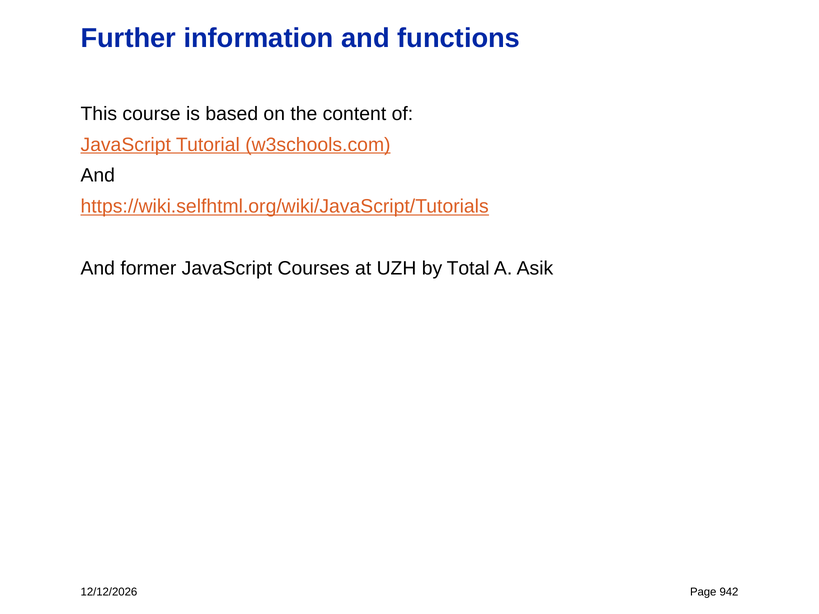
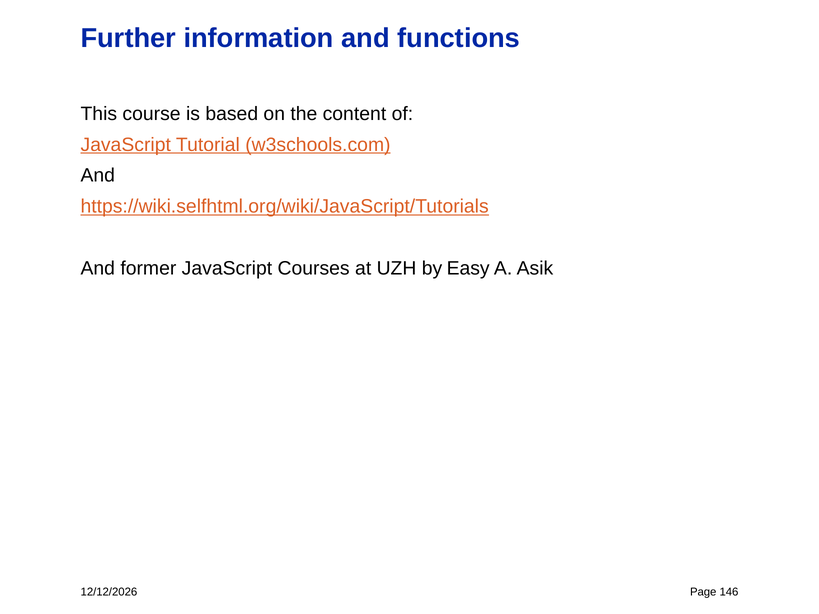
Total: Total -> Easy (468, 269)
942: 942 -> 146 (729, 592)
